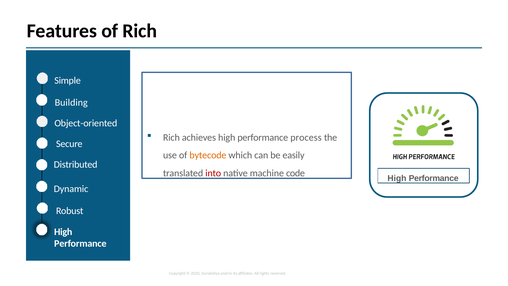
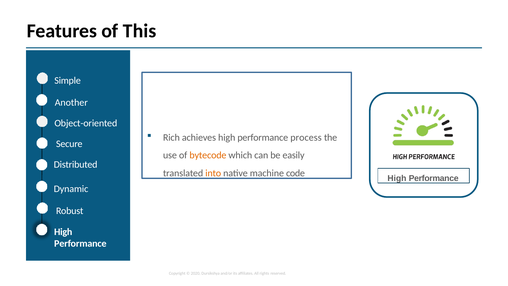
of Rich: Rich -> This (140, 31)
Building: Building -> Another (71, 103)
into colour: red -> orange (213, 173)
